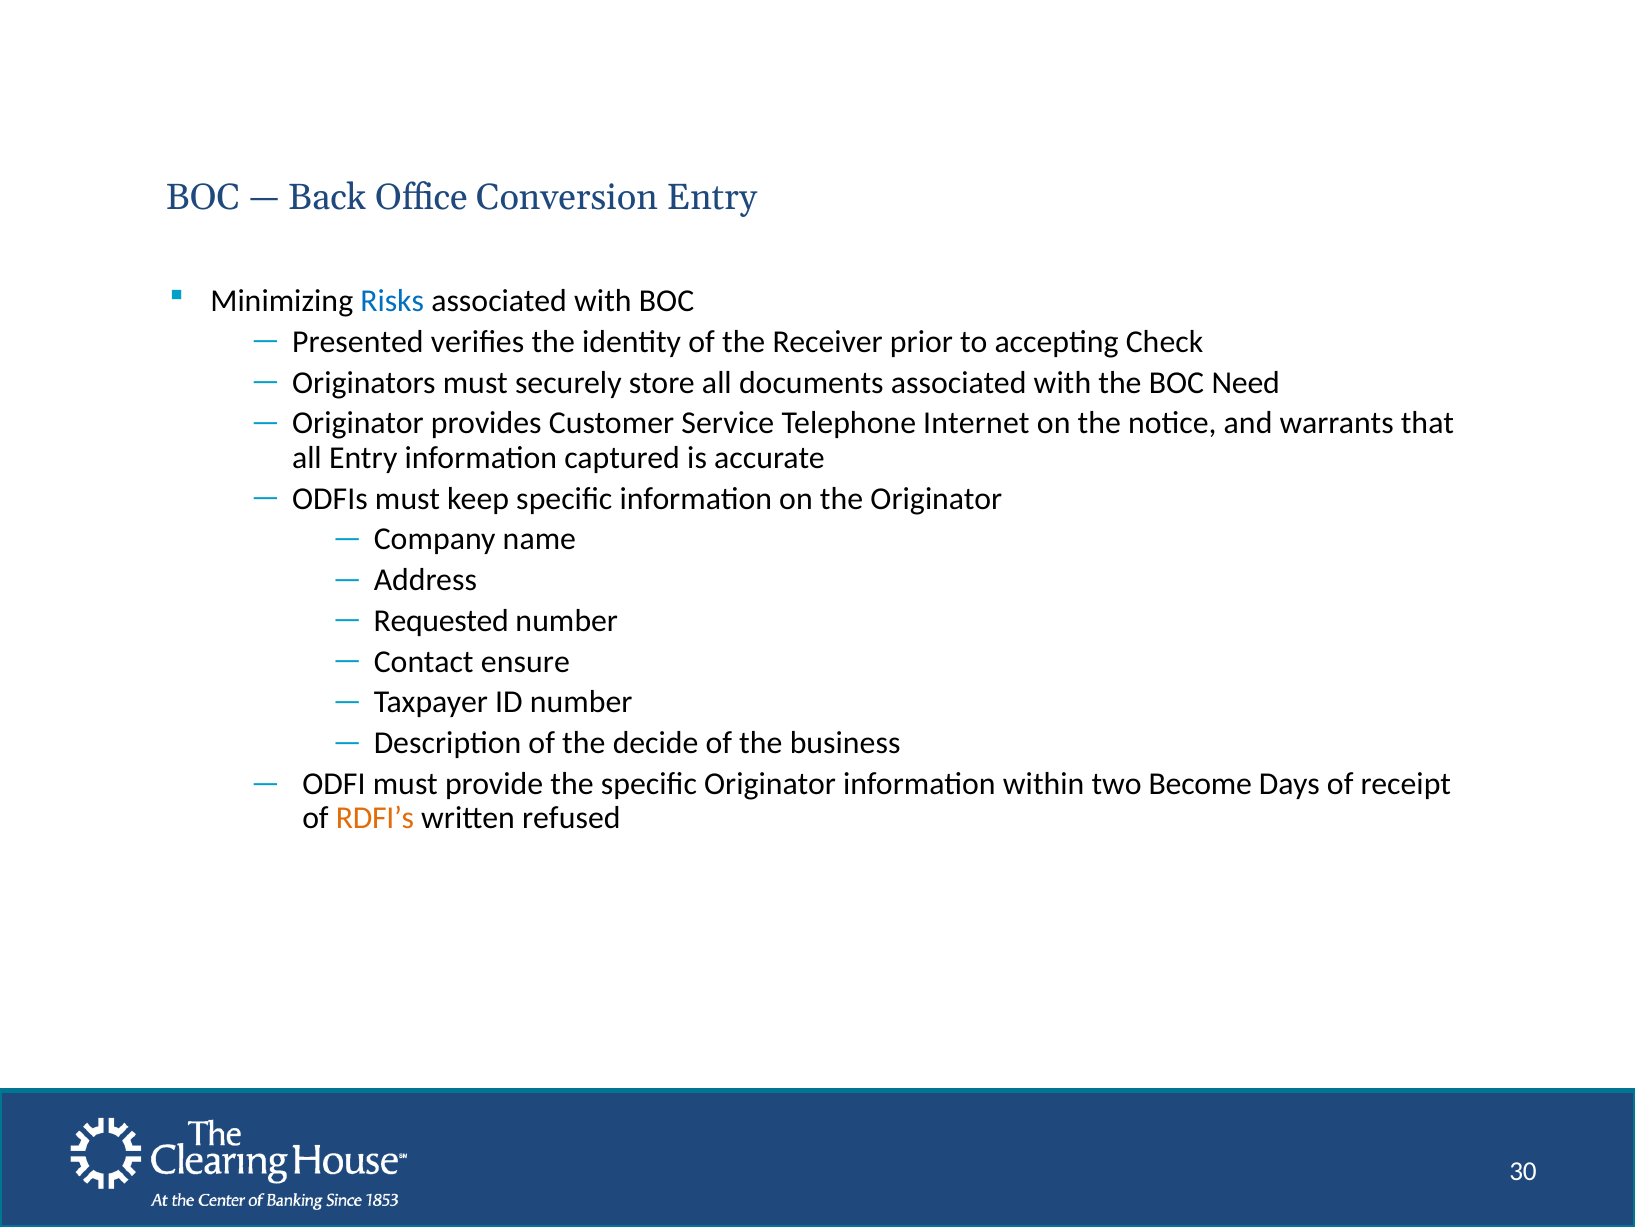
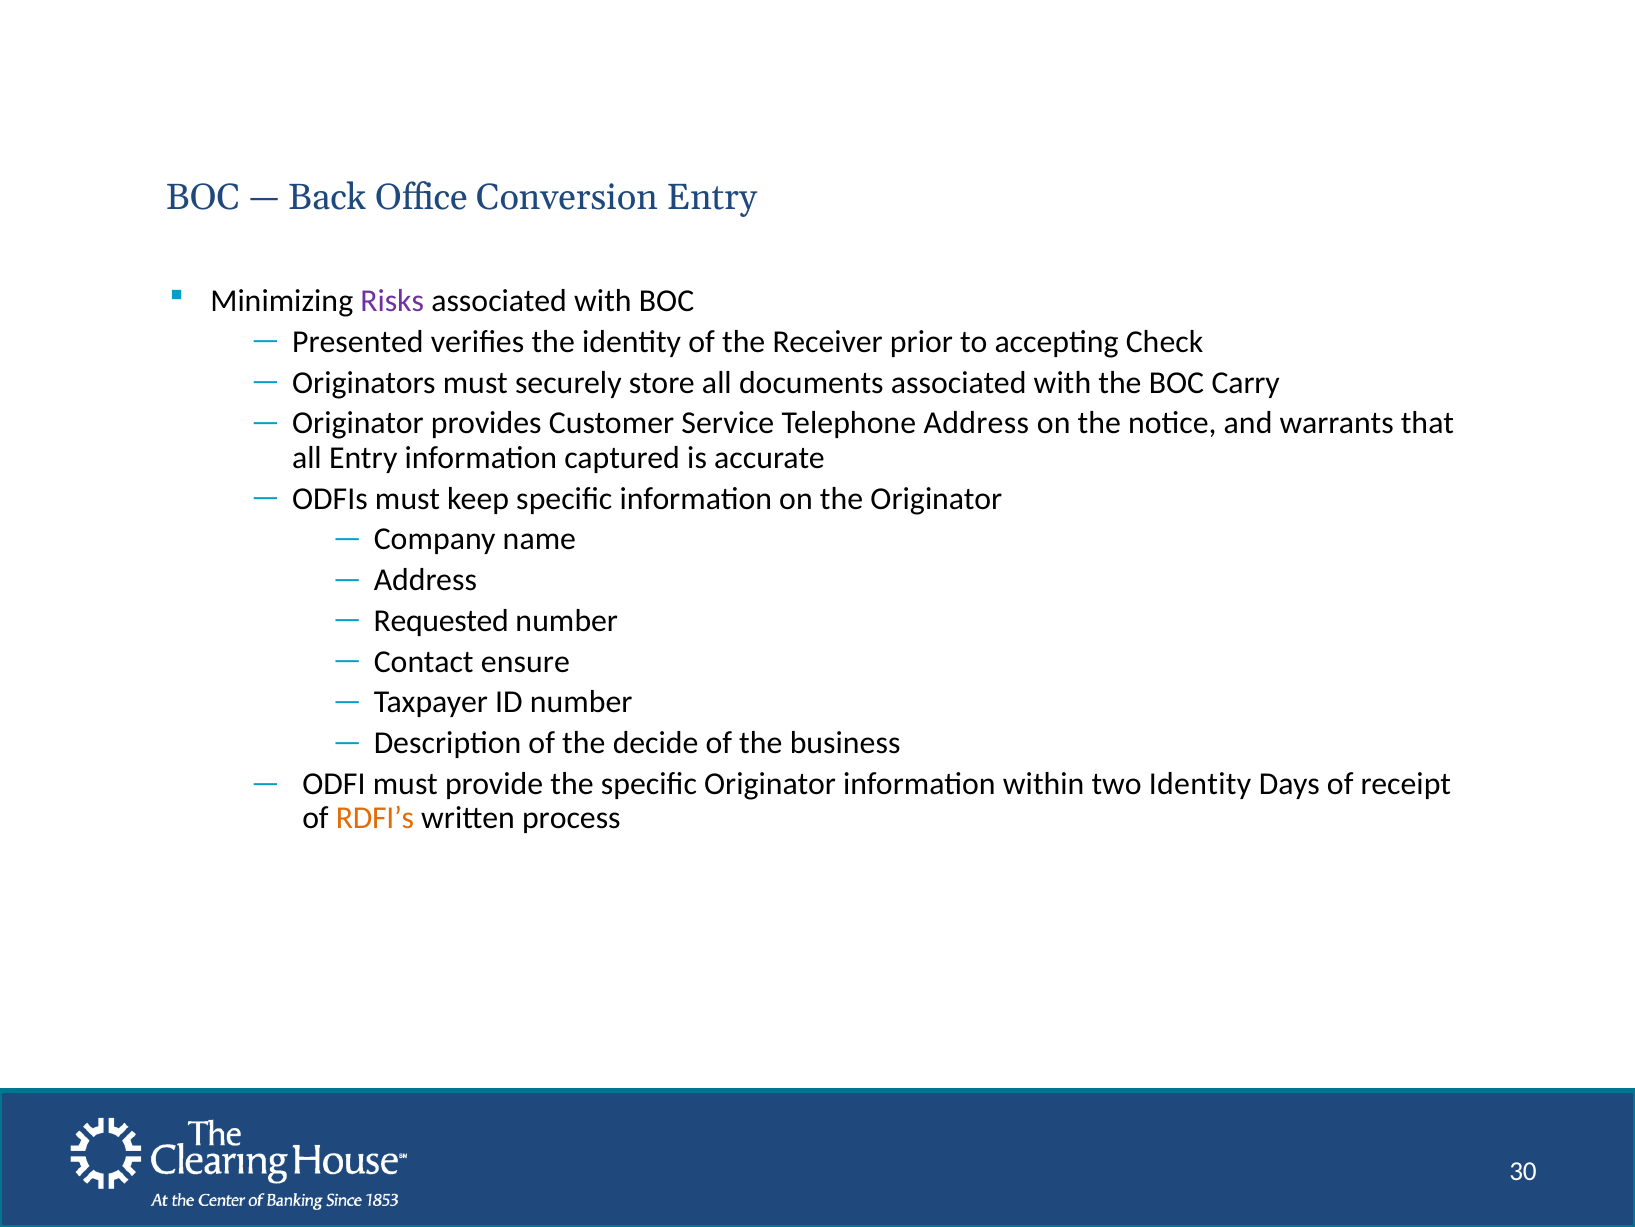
Risks colour: blue -> purple (392, 301)
Need: Need -> Carry (1246, 382)
Telephone Internet: Internet -> Address (976, 423)
two Become: Become -> Identity (1200, 784)
refused: refused -> process (571, 818)
